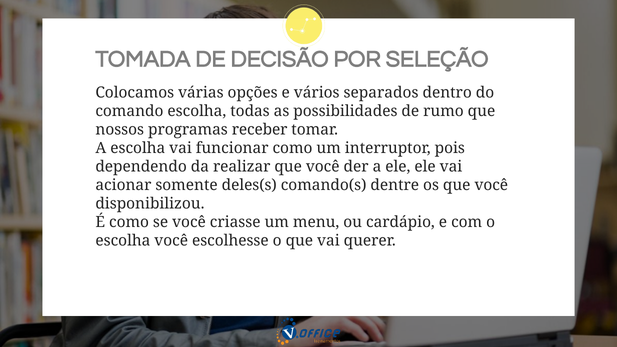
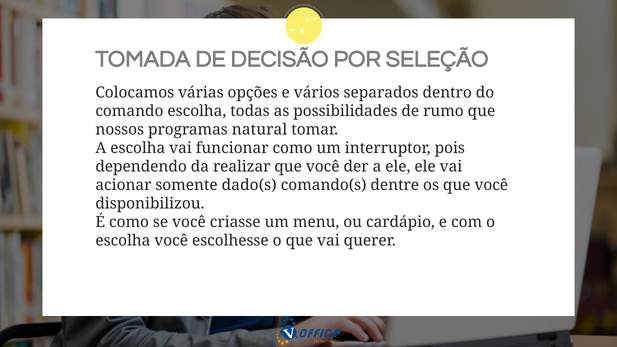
receber: receber -> natural (260, 130)
deles(s: deles(s -> dado(s (249, 185)
